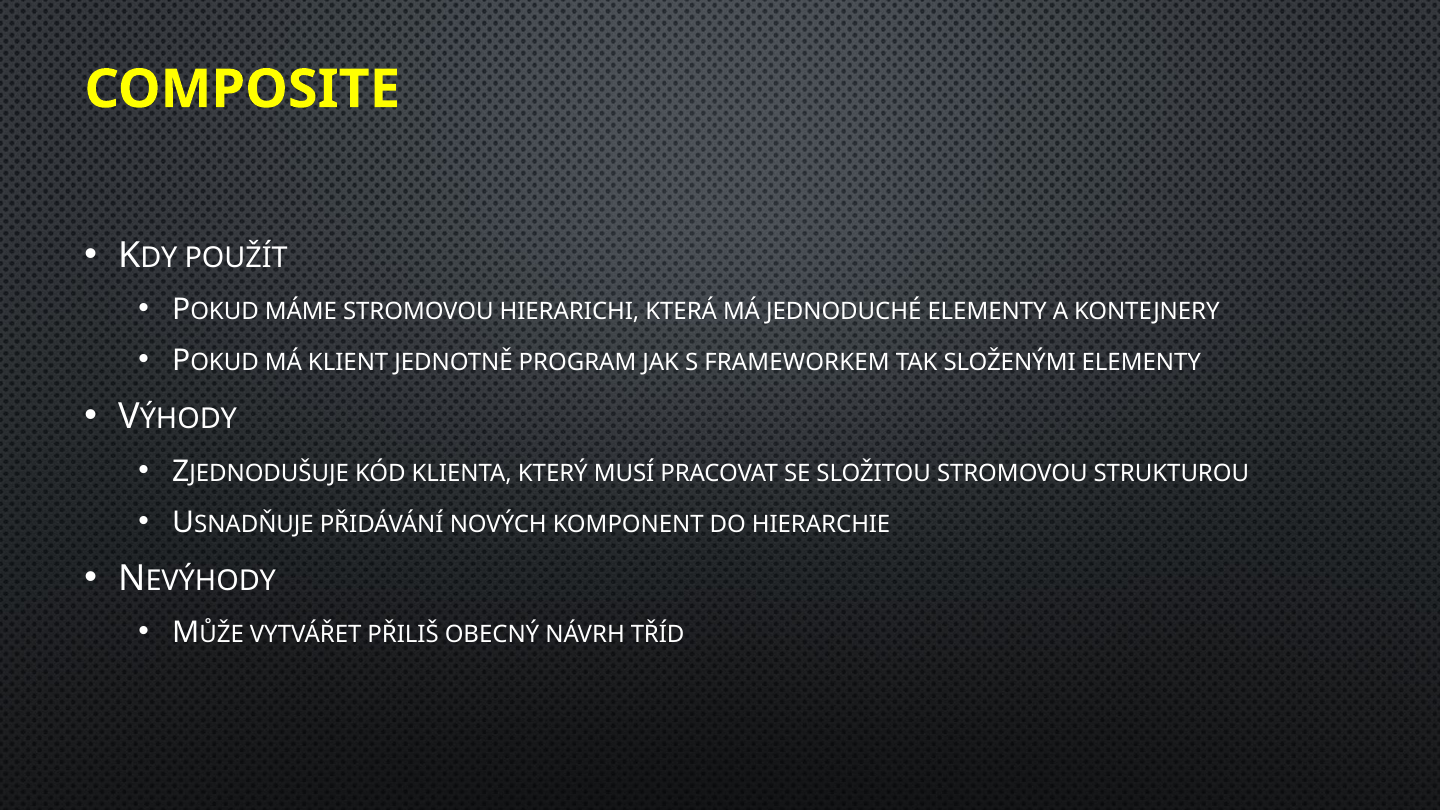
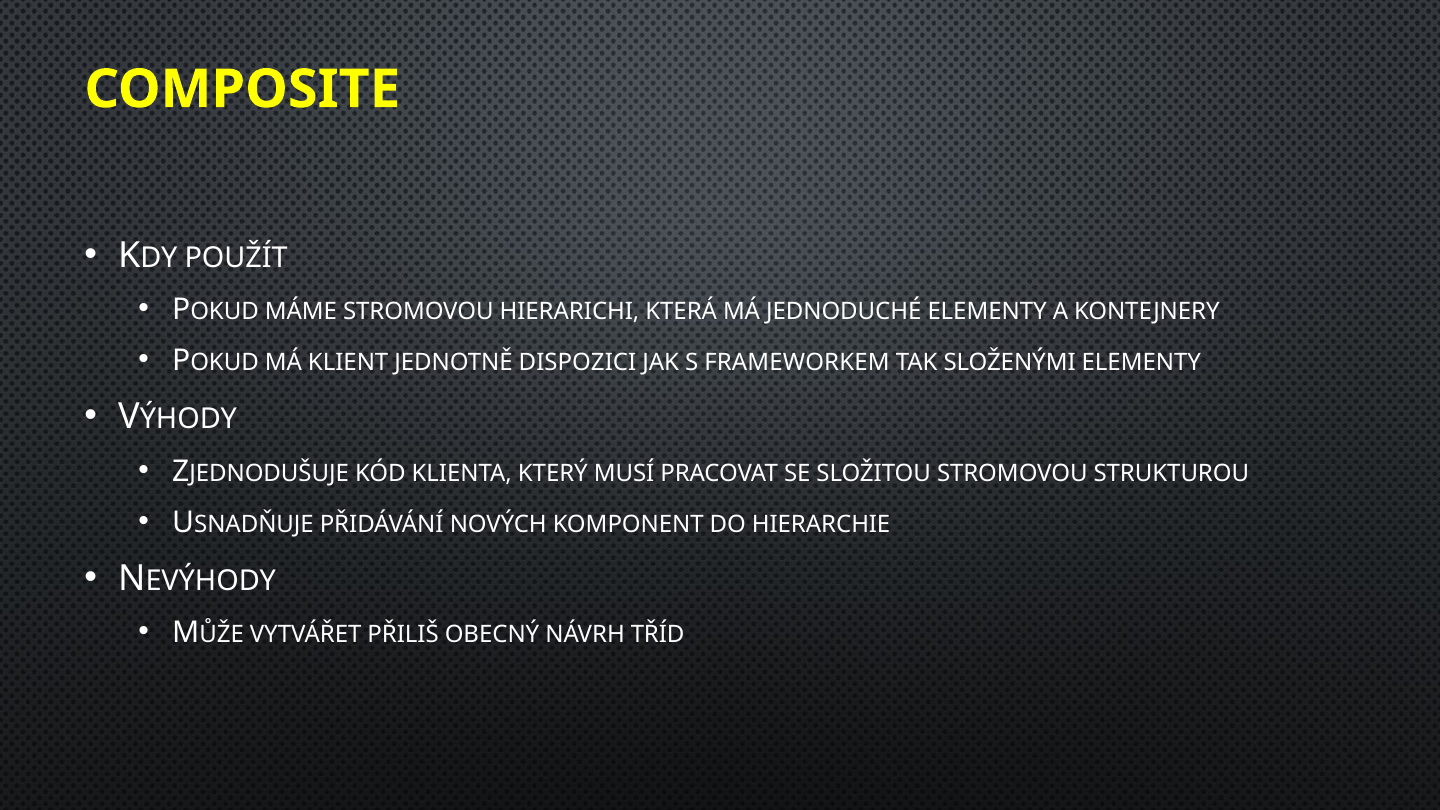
PROGRAM: PROGRAM -> DISPOZICI (577, 363)
